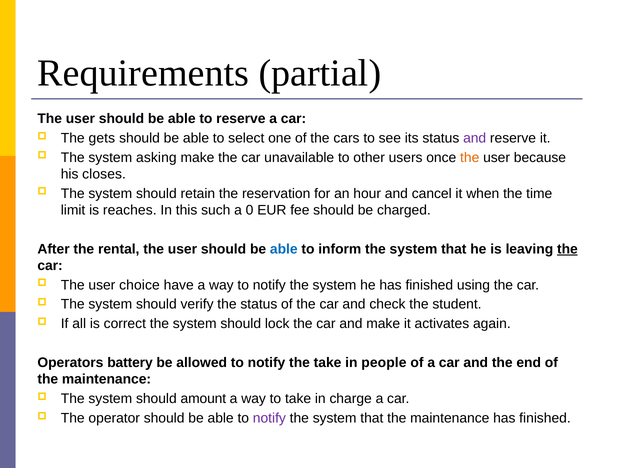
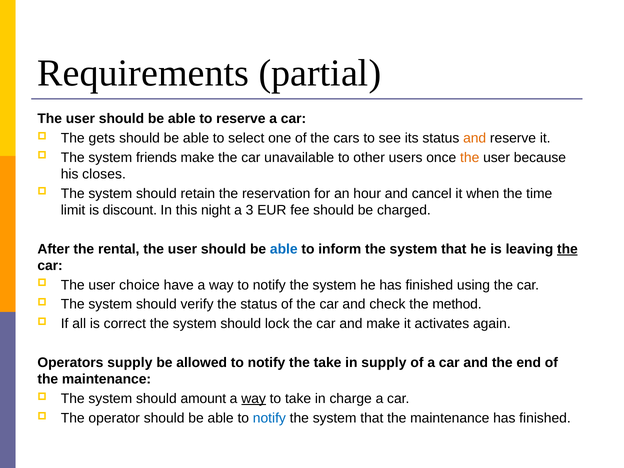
and colour: purple -> orange (475, 138)
asking: asking -> friends (156, 157)
reaches: reaches -> discount (130, 210)
such: such -> night (216, 210)
0: 0 -> 3 (250, 210)
student: student -> method (457, 304)
Operators battery: battery -> supply (130, 363)
in people: people -> supply (384, 363)
way underline: none -> present (254, 399)
notify colour: purple -> blue (269, 418)
